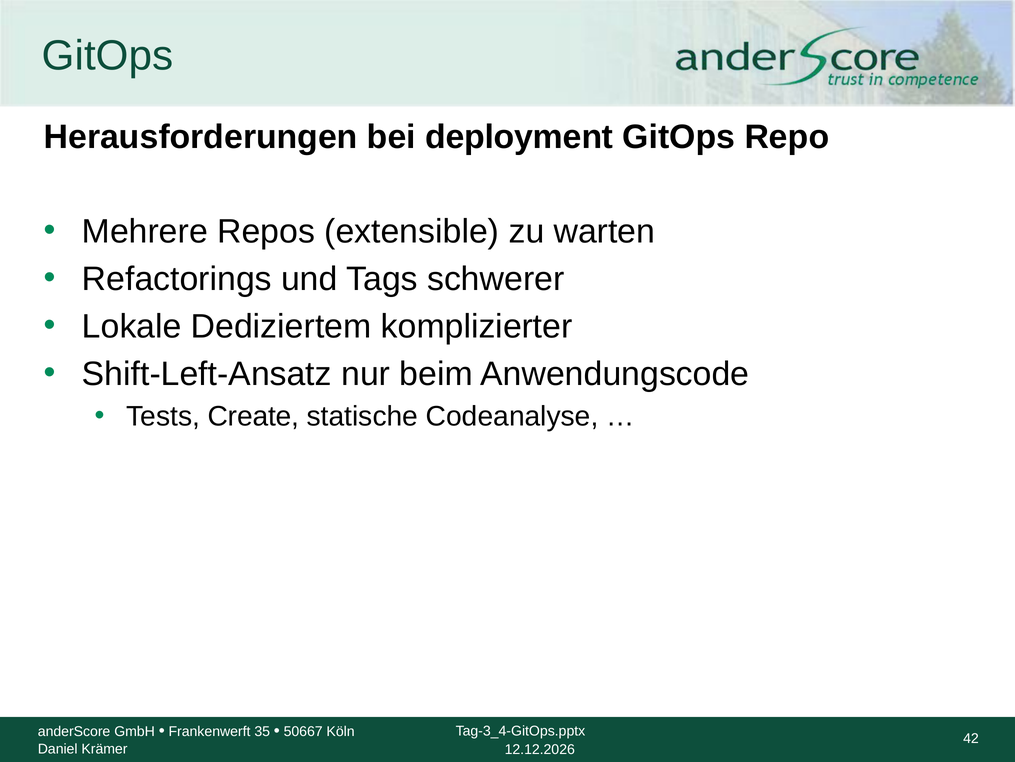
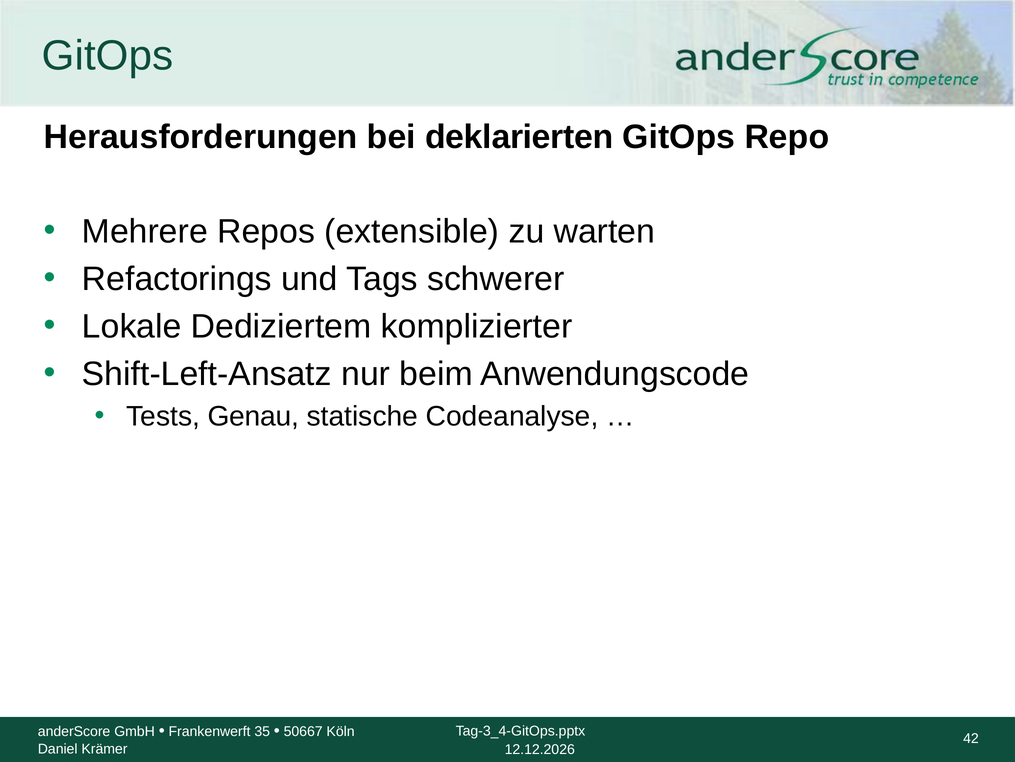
deployment: deployment -> deklarierten (519, 137)
Create: Create -> Genau (253, 416)
